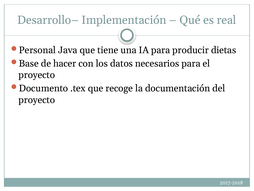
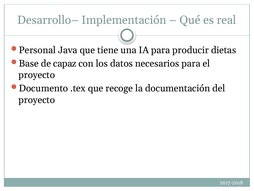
hacer: hacer -> capaz (65, 63)
